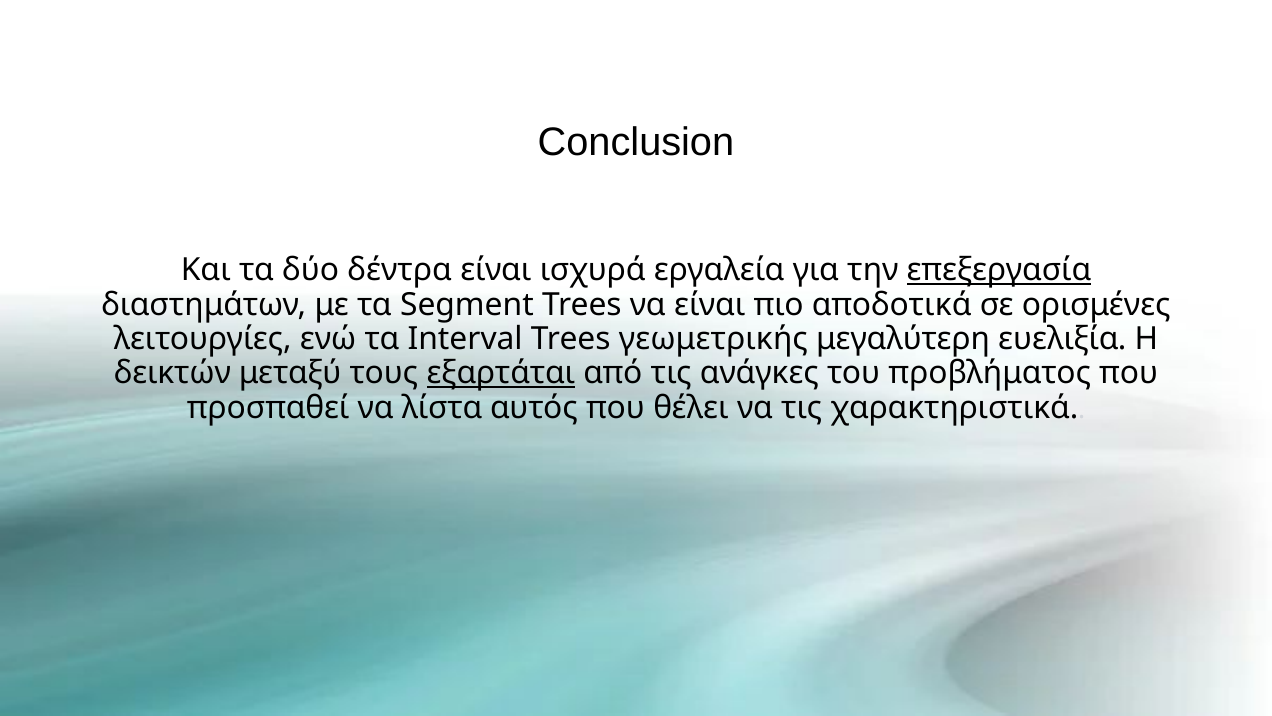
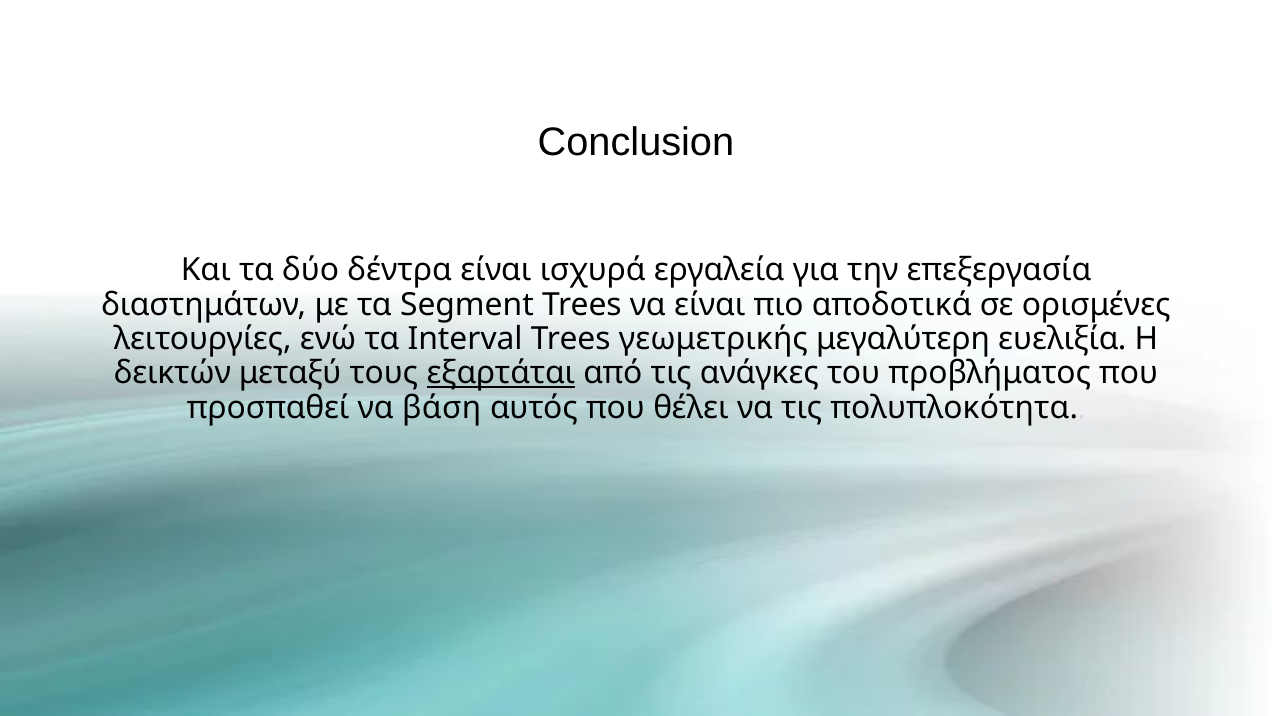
επεξεργασία underline: present -> none (999, 270)
λίστα: λίστα -> βάση (442, 407)
χαρακτηριστικά: χαρακτηριστικά -> πολυπλοκότητα (954, 407)
